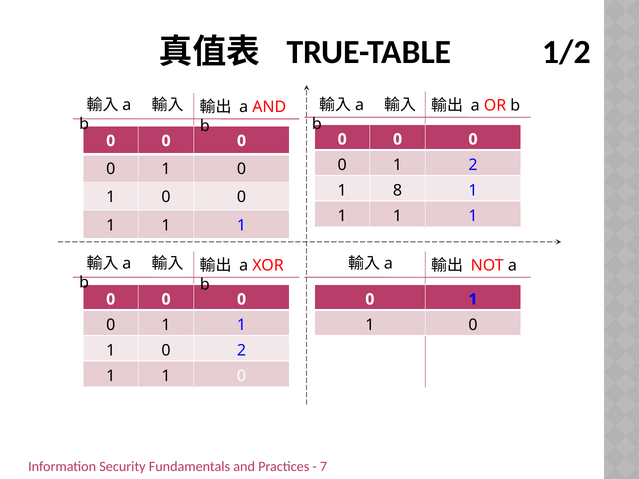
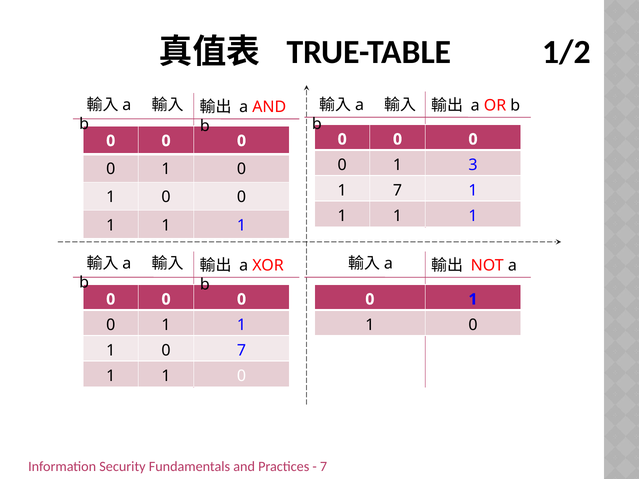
1 2: 2 -> 3 (473, 165)
1 8: 8 -> 7 (398, 191)
0 2: 2 -> 7 (242, 351)
